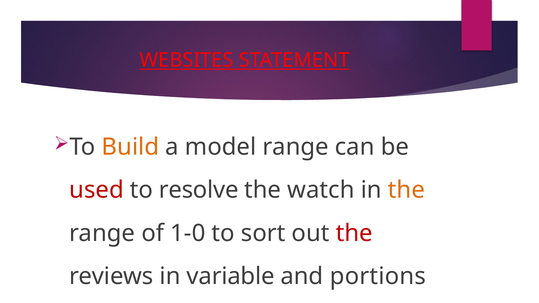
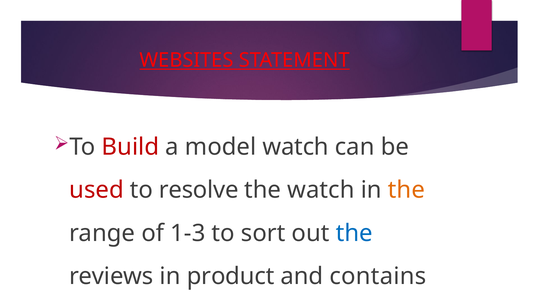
Build colour: orange -> red (130, 147)
model range: range -> watch (296, 147)
1-0: 1-0 -> 1-3 (188, 233)
the colour: red -> blue (354, 233)
in variable: variable -> product (231, 276)
and portions: portions -> contains (378, 276)
